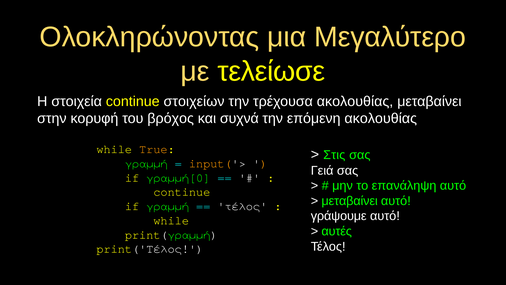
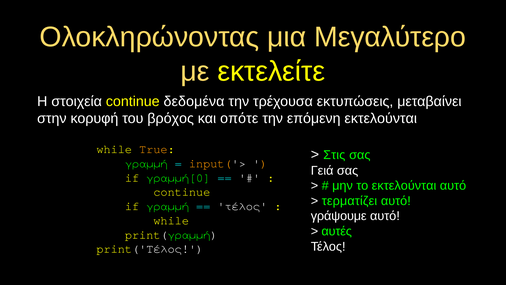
τελείωσε: τελείωσε -> εκτελείτε (271, 71)
στοιχείων: στοιχείων -> δεδομένα (194, 101)
τρέχουσα ακολουθίας: ακολουθίας -> εκτυπώσεις (355, 101)
συχνά: συχνά -> οπότε (239, 118)
επόμενη ακολουθίας: ακολουθίας -> εκτελούνται (381, 118)
το επανάληψη: επανάληψη -> εκτελούνται (404, 185)
μεταβαίνει: μεταβαίνει -> τερματίζει (349, 201)
